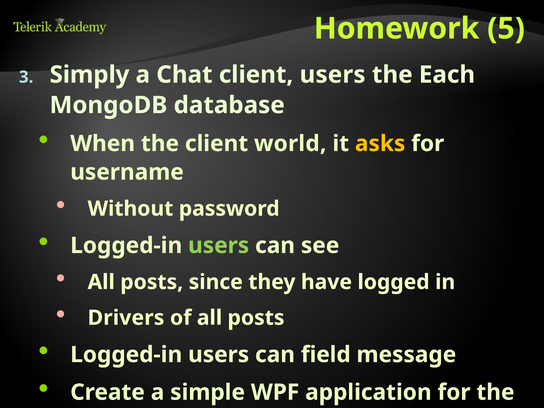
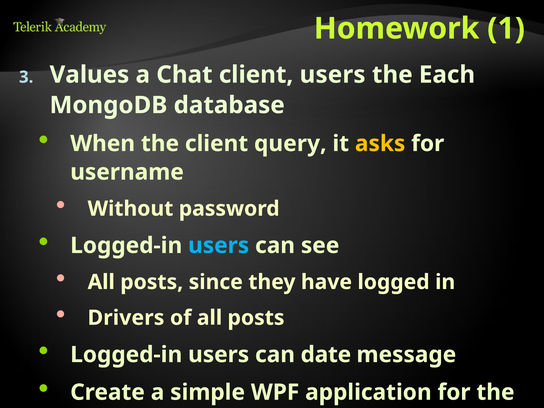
5: 5 -> 1 (506, 29)
Simply: Simply -> Values (89, 75)
world: world -> query (290, 144)
users colour: light green -> light blue (219, 246)
field: field -> date (326, 355)
